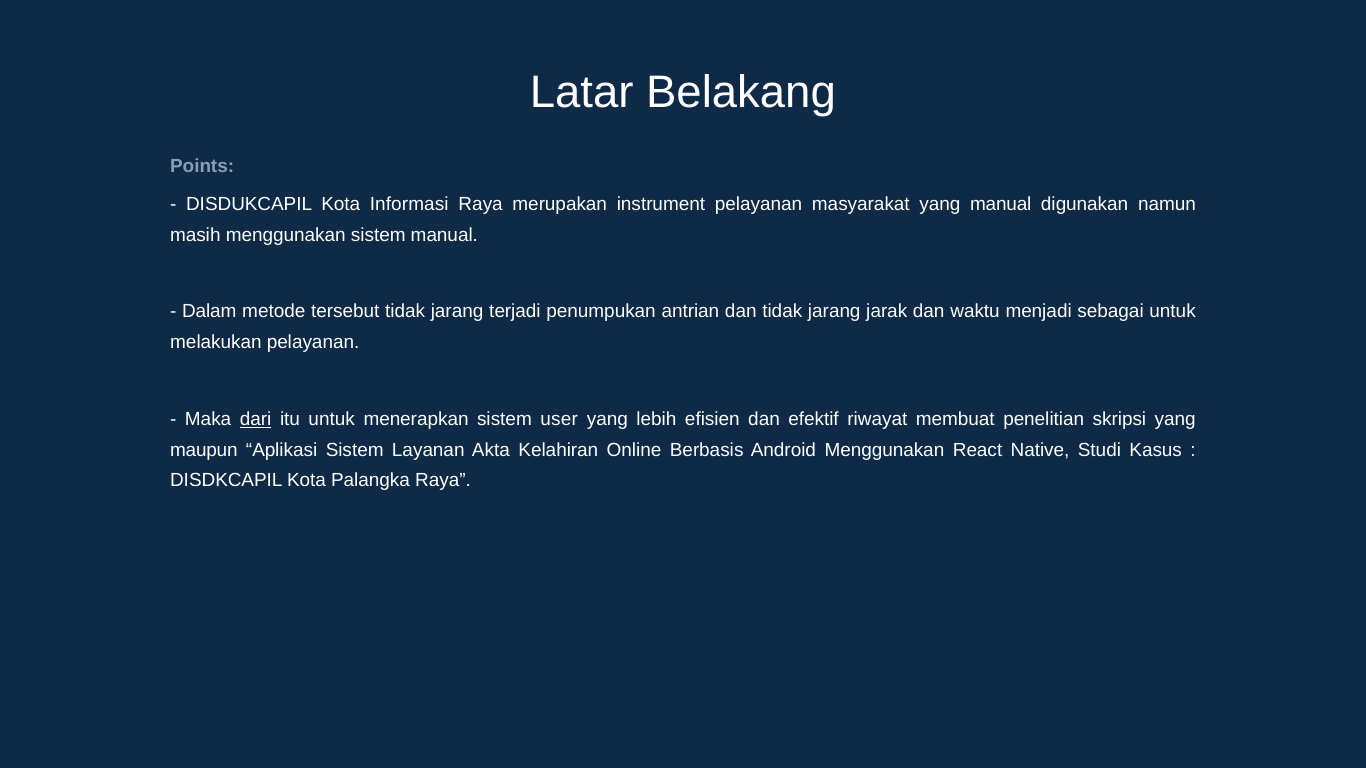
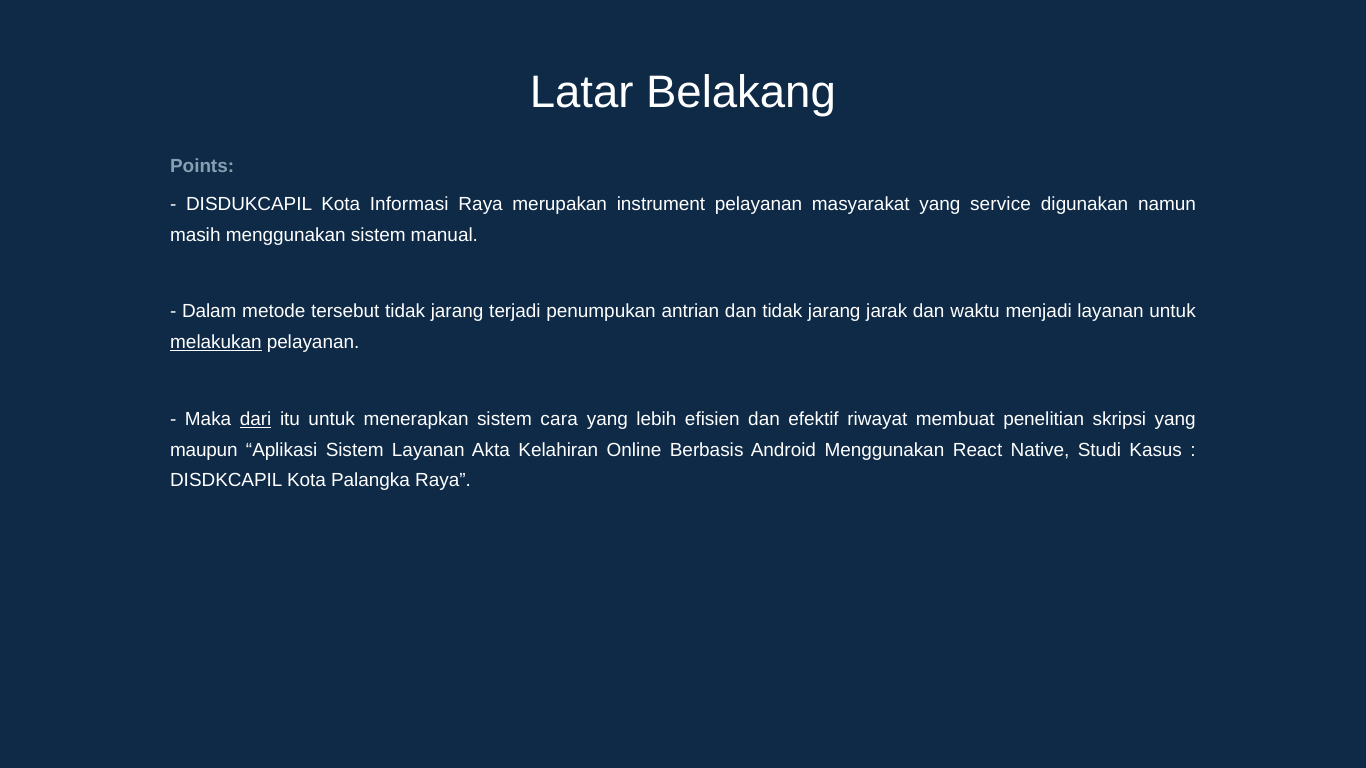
yang manual: manual -> service (1001, 204)
menjadi sebagai: sebagai -> layanan (1111, 312)
melakukan underline: none -> present (216, 343)
user: user -> cara (559, 419)
